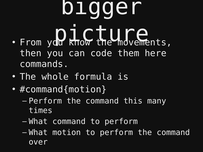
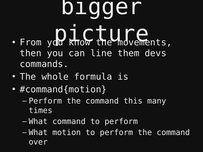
code: code -> line (101, 53)
here: here -> devs (156, 53)
